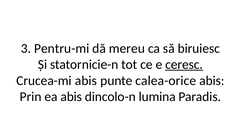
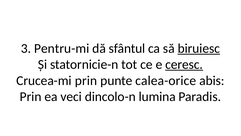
mereu: mereu -> sfântul (127, 48)
biruiesc underline: none -> present (199, 48)
Crucea-mi abis: abis -> prin (86, 80)
ea abis: abis -> veci (71, 96)
